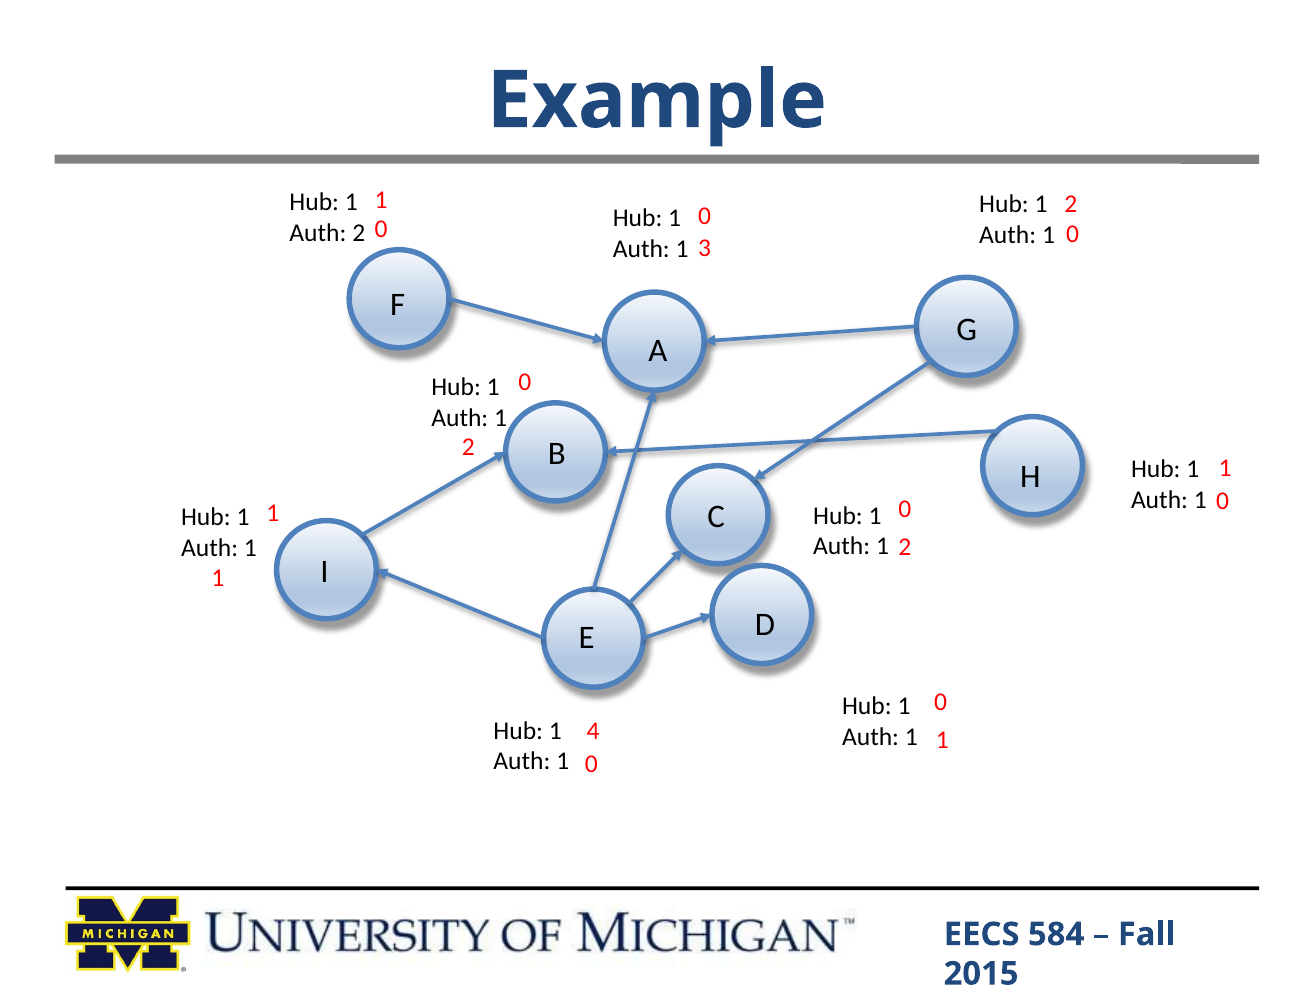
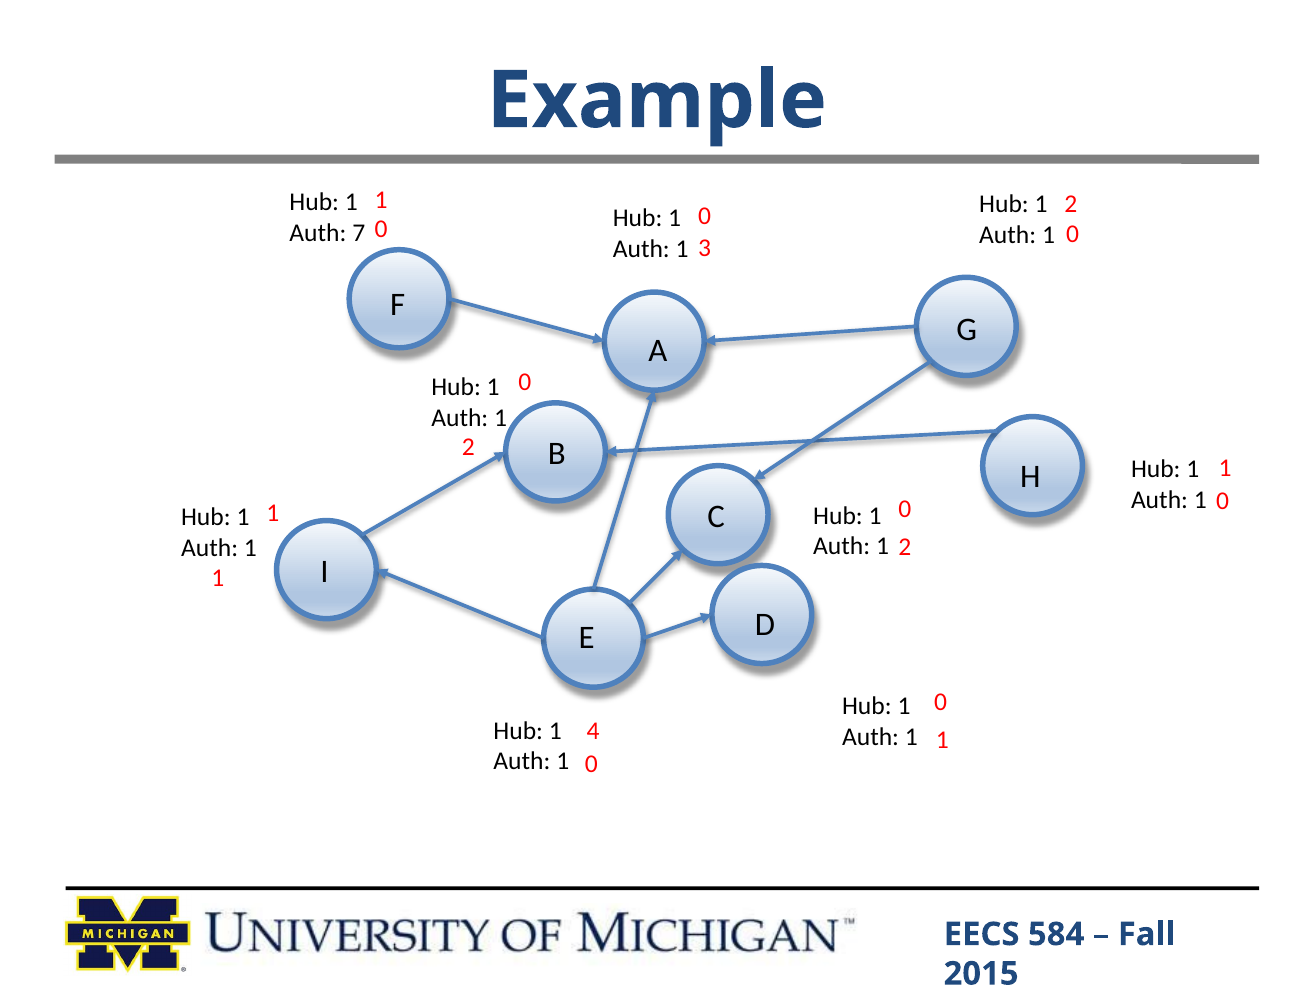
Auth 2: 2 -> 7 (359, 233)
